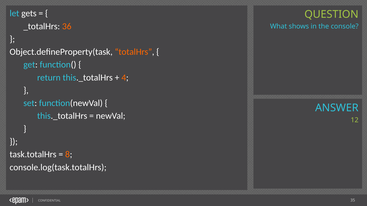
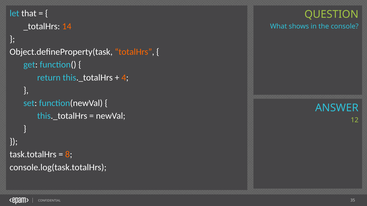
gets: gets -> that (29, 13)
36: 36 -> 14 (67, 26)
